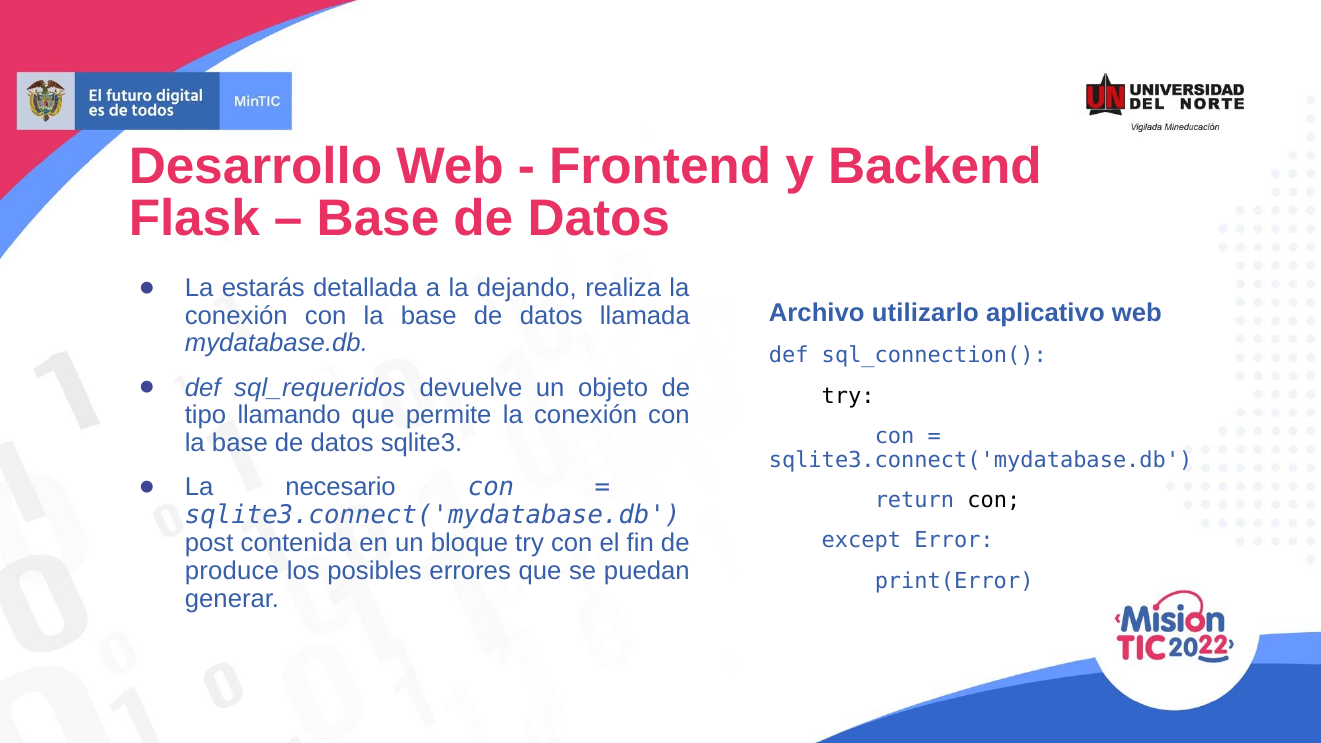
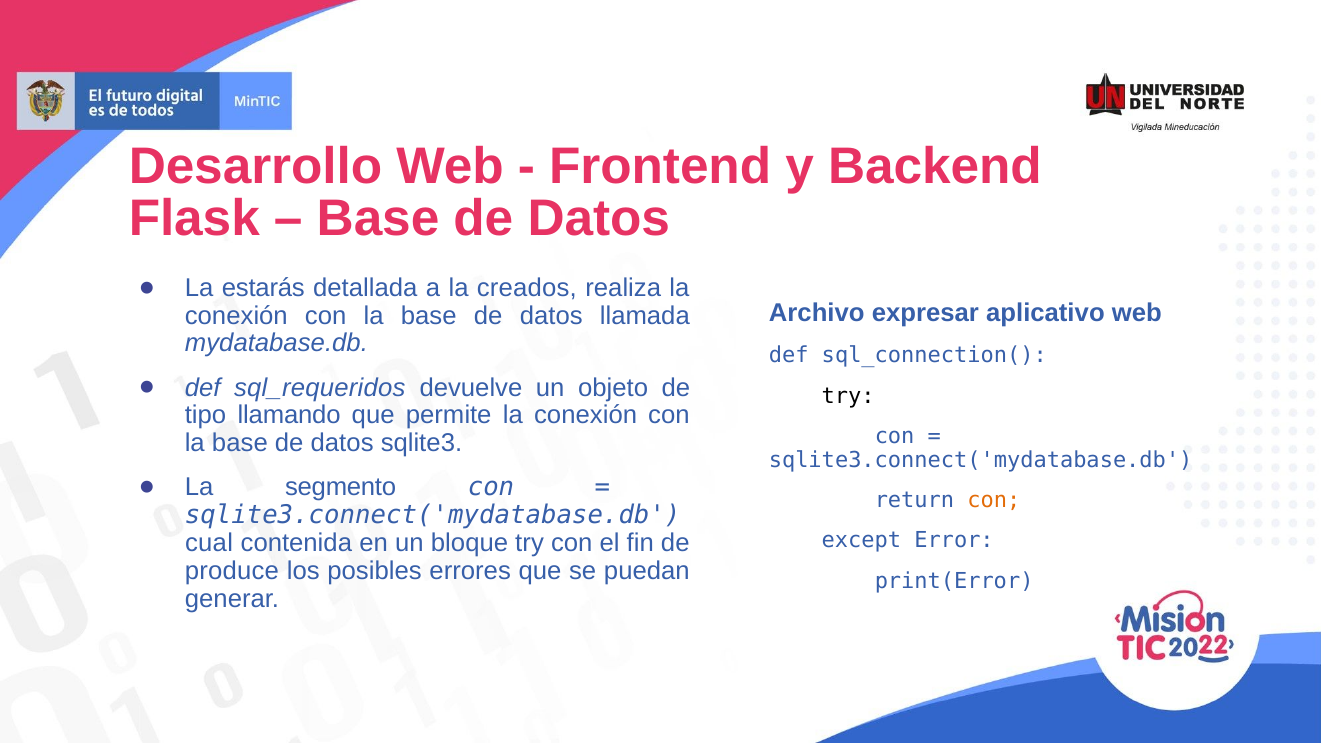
dejando: dejando -> creados (527, 288)
utilizarlo: utilizarlo -> expresar (925, 313)
necesario: necesario -> segmento (341, 488)
con colour: black -> orange (994, 500)
post: post -> cual (209, 543)
